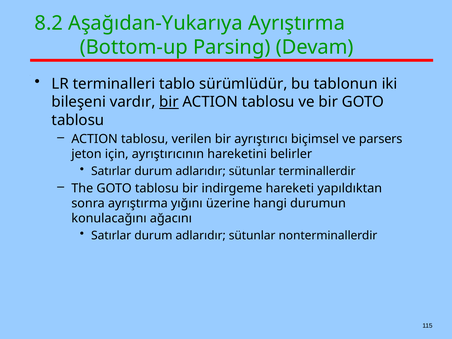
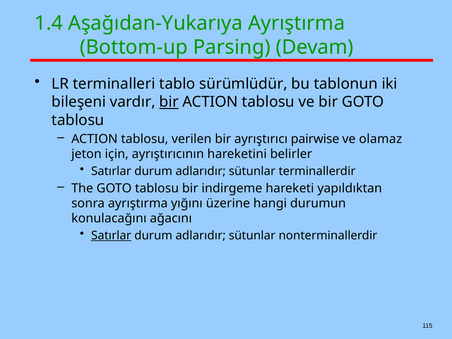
8.2: 8.2 -> 1.4 (49, 23)
biçimsel: biçimsel -> pairwise (315, 139)
parsers: parsers -> olamaz (381, 139)
Satırlar underline: none -> present (111, 236)
